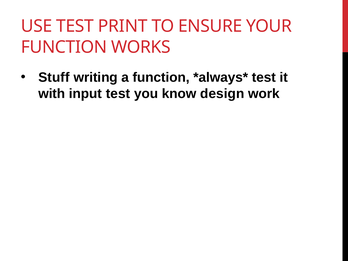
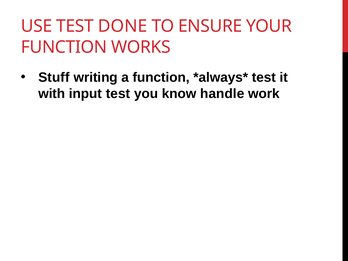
PRINT: PRINT -> DONE (123, 26)
design: design -> handle (222, 94)
